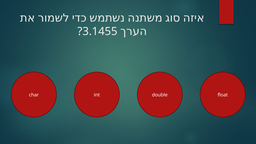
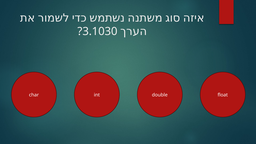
3.1455: 3.1455 -> 3.1030 (100, 31)
